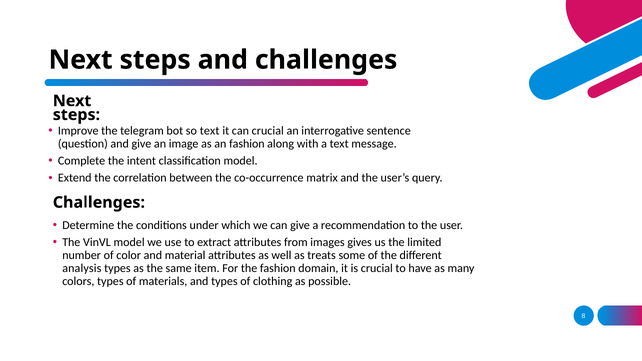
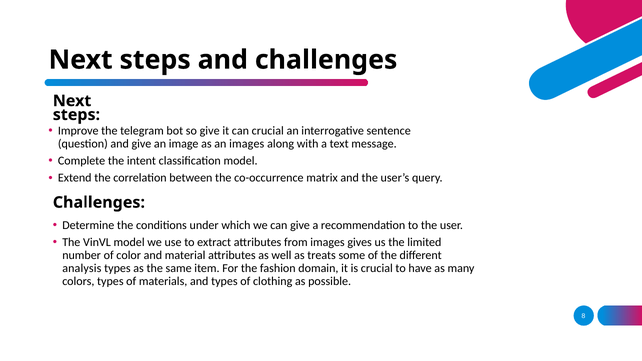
so text: text -> give (210, 131)
an fashion: fashion -> images (247, 144)
